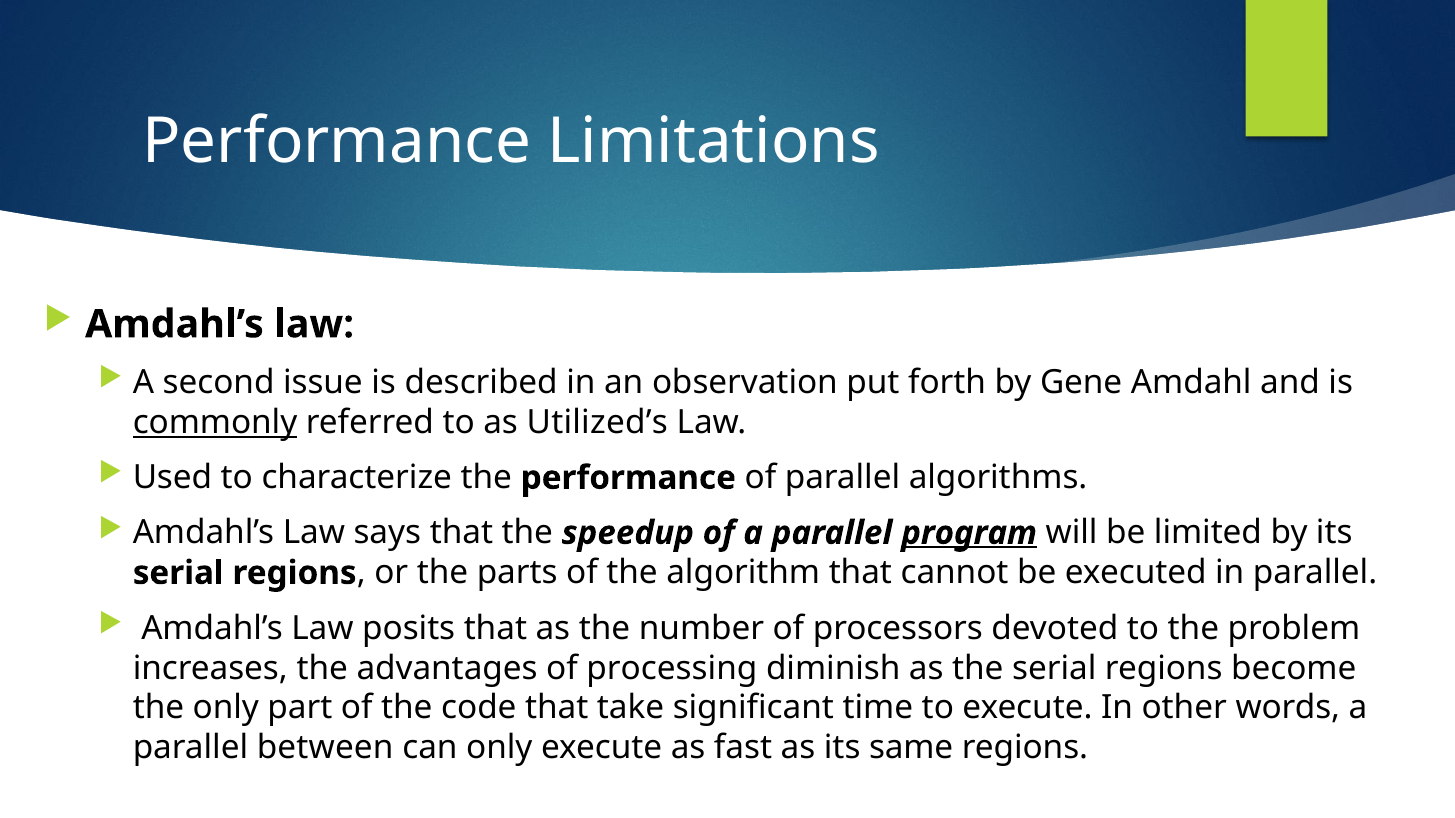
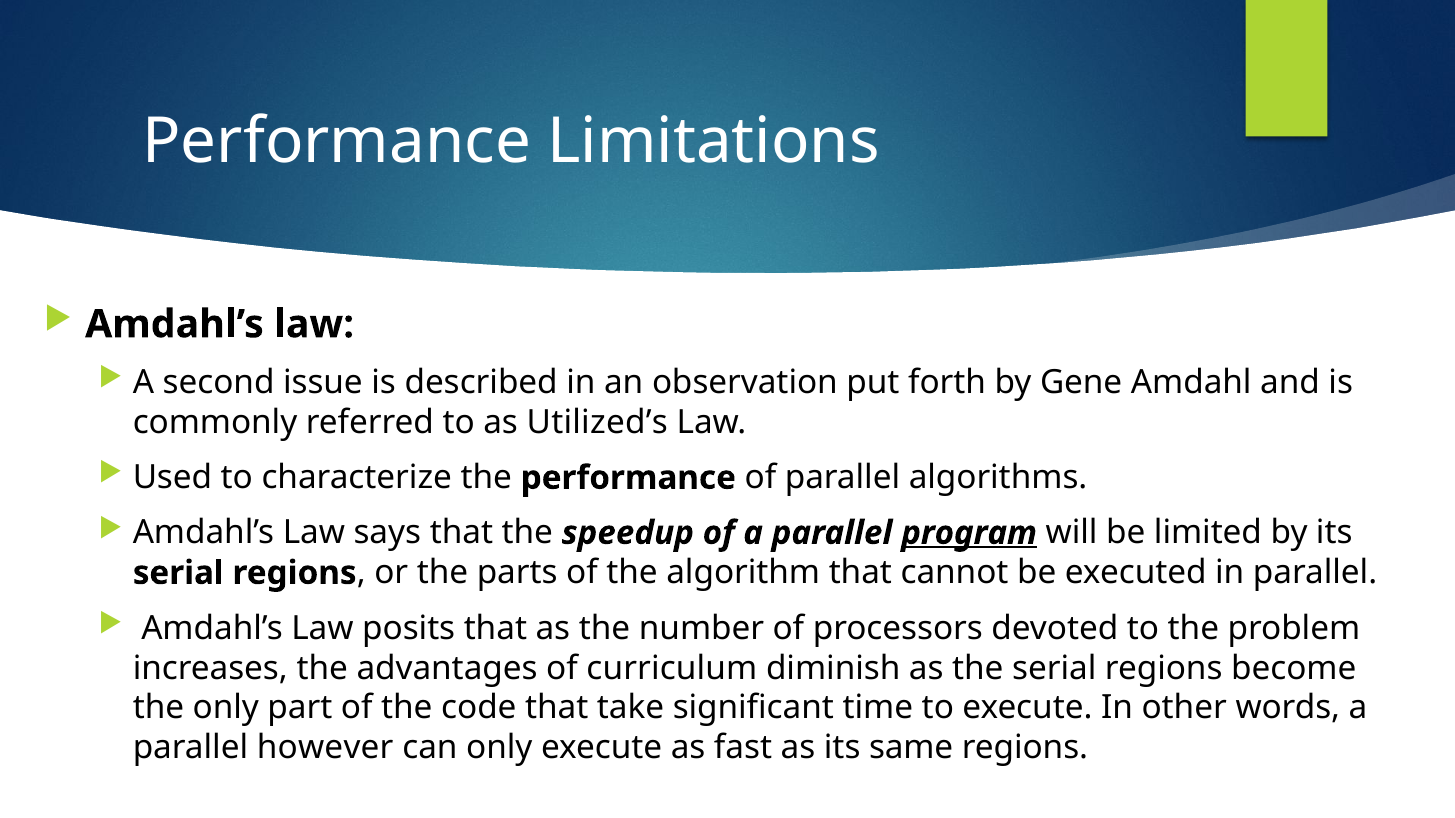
commonly underline: present -> none (215, 423)
processing: processing -> curriculum (672, 668)
between: between -> however (325, 748)
